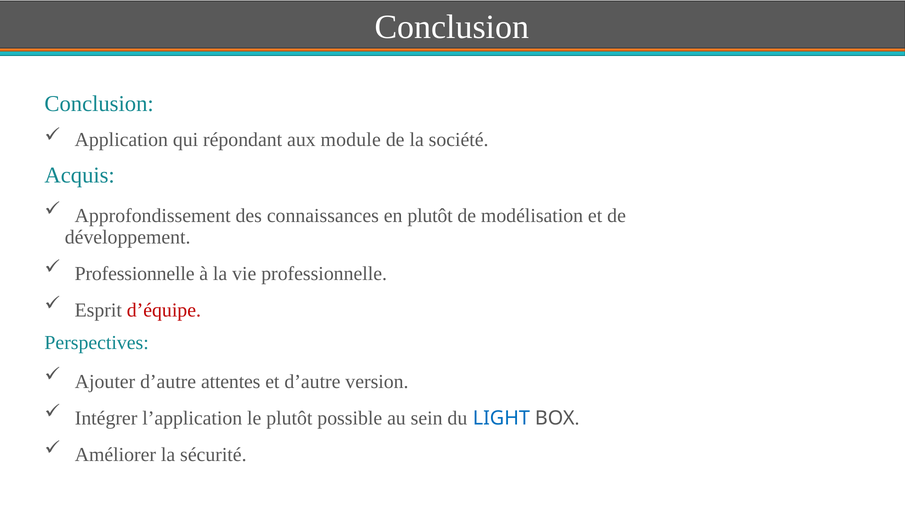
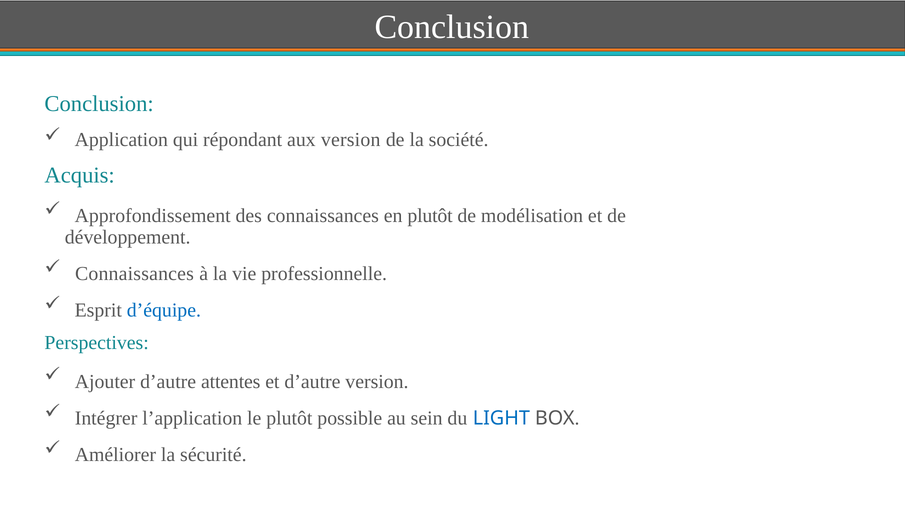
aux module: module -> version (351, 140)
Professionnelle: Professionnelle -> Connaissances (134, 274)
d’équipe colour: red -> blue (164, 310)
